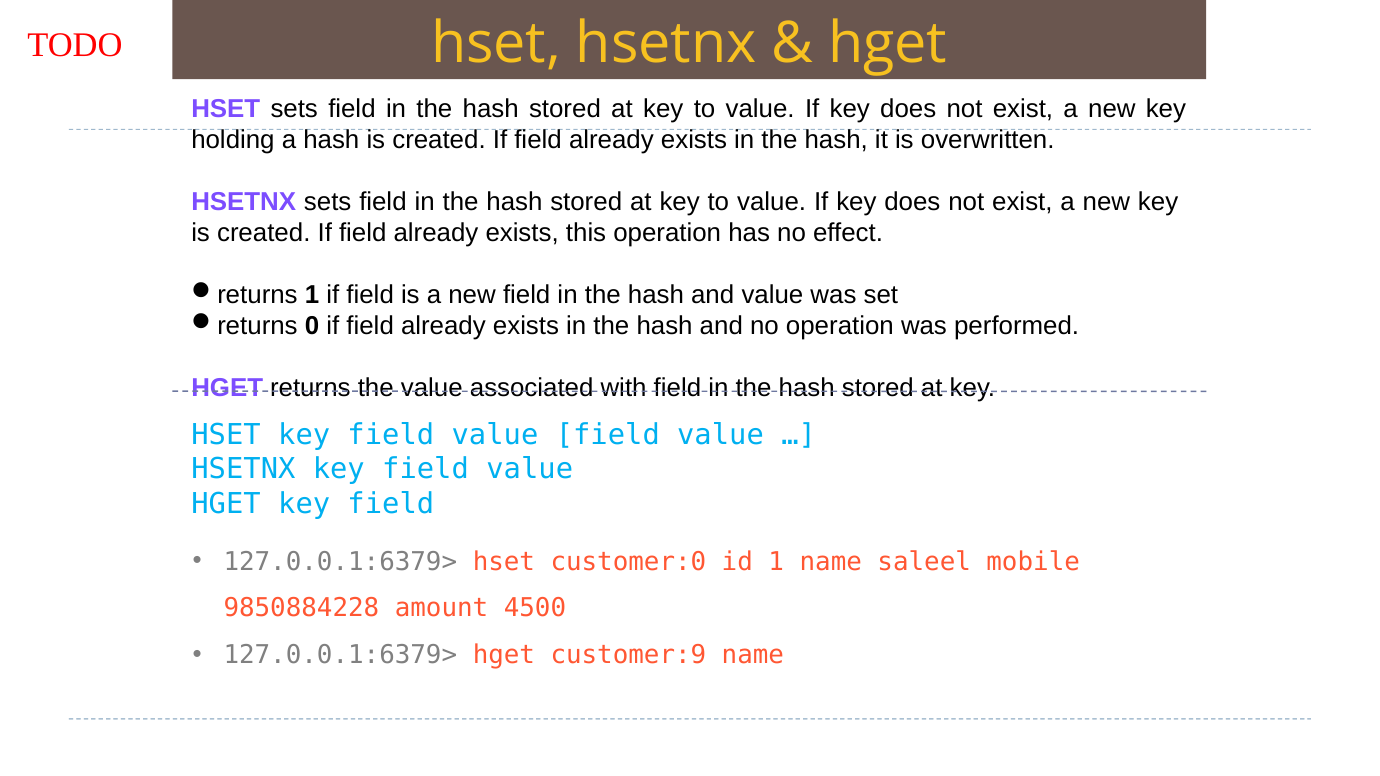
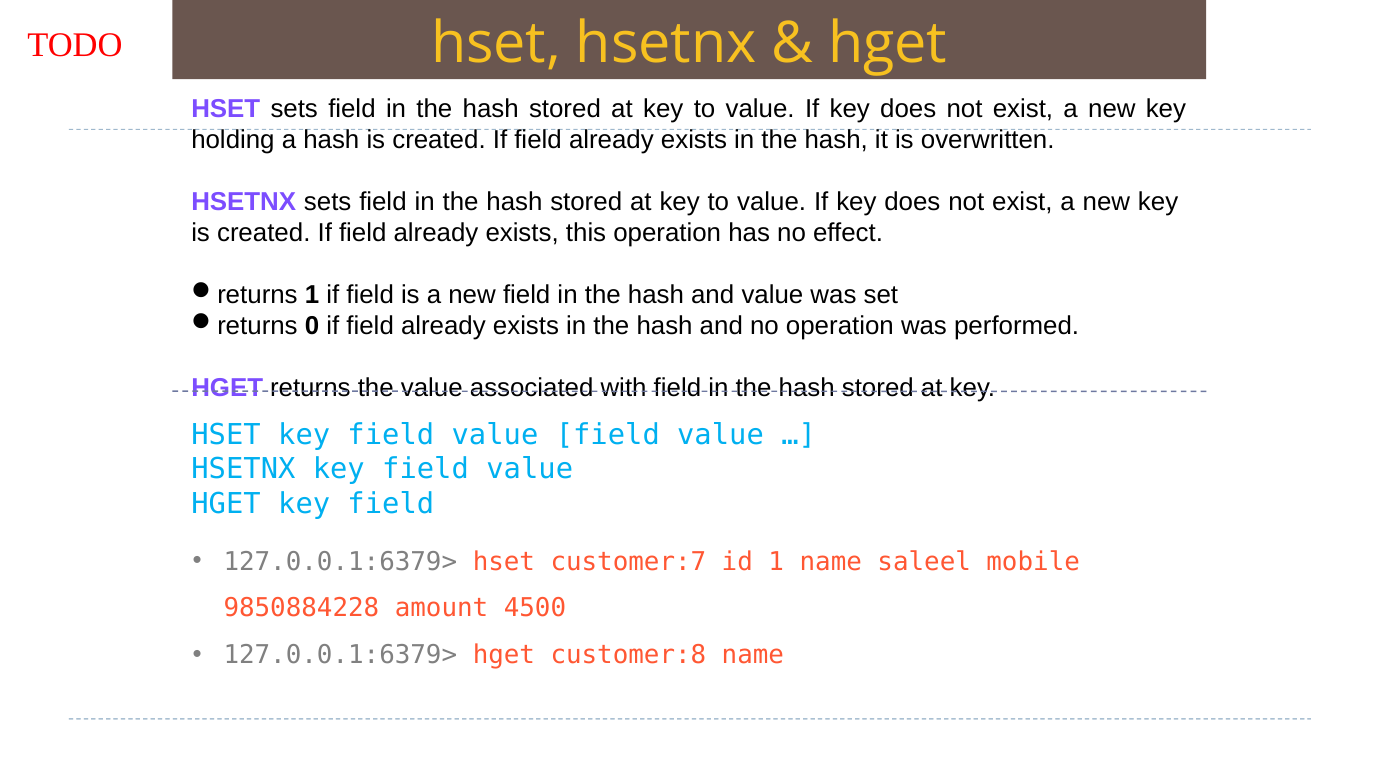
customer:0: customer:0 -> customer:7 (628, 562)
customer:9: customer:9 -> customer:8 (628, 655)
